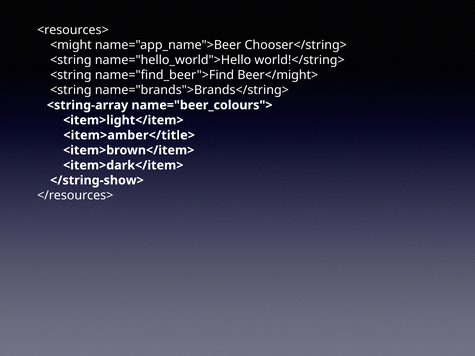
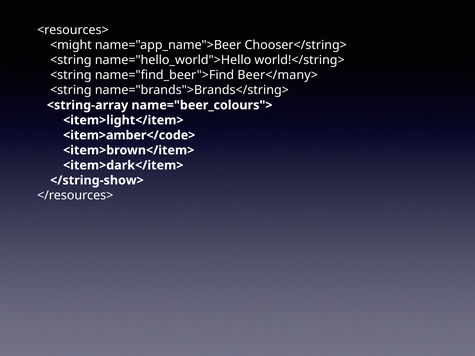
Beer</might>: Beer</might> -> Beer</many> (278, 75)
<item>amber</title>: <item>amber</title> -> <item>amber</code> (129, 135)
